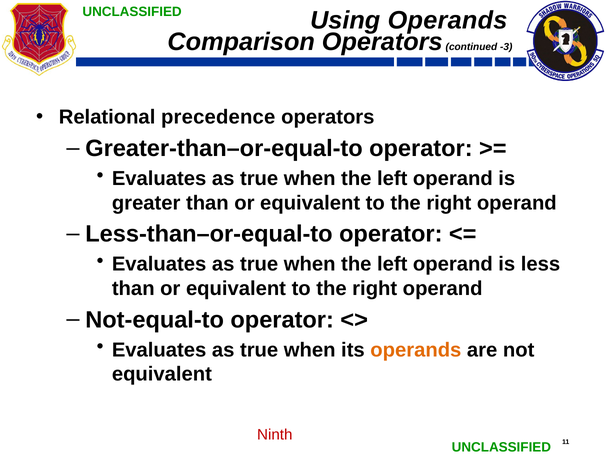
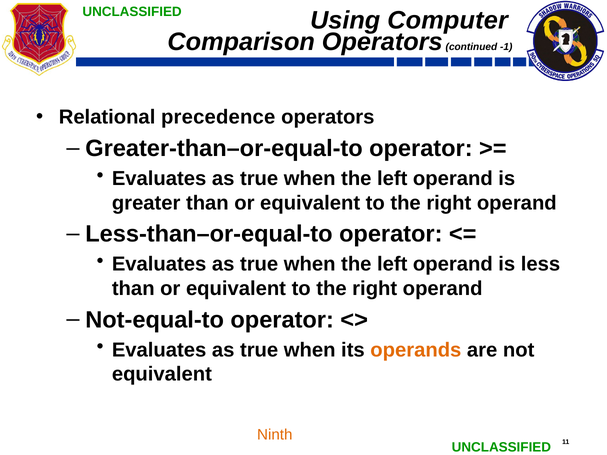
Using Operands: Operands -> Computer (448, 21)
-3: -3 -> -1 (506, 47)
Ninth colour: red -> orange (275, 435)
